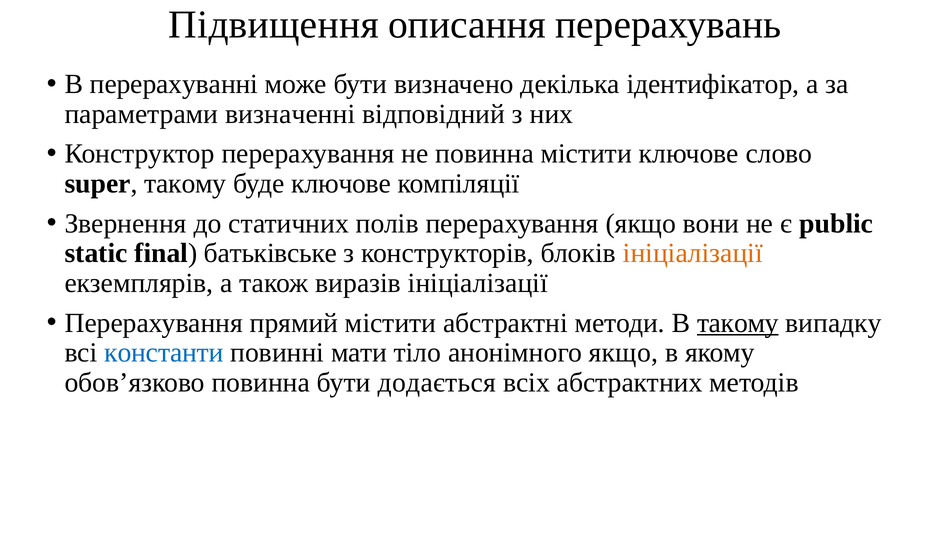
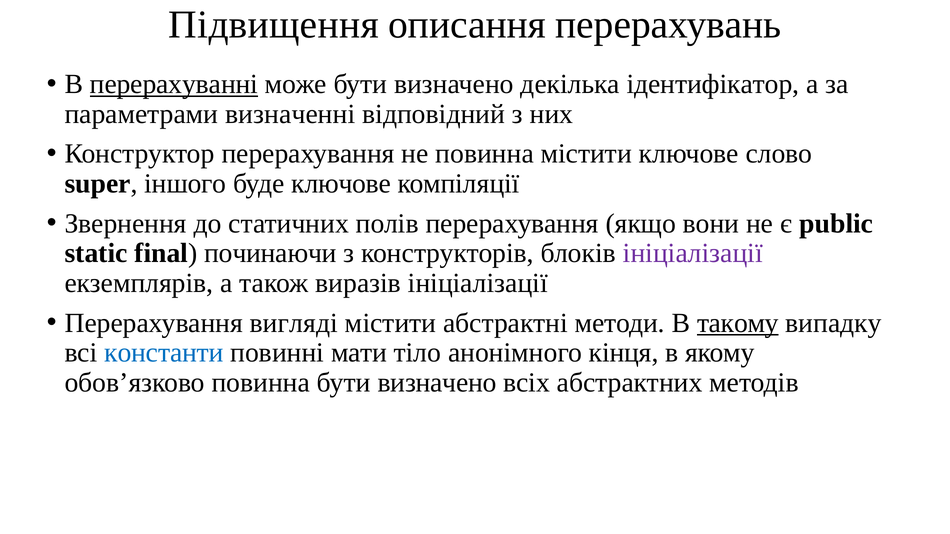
перерахуванні underline: none -> present (174, 84)
super такому: такому -> іншого (185, 184)
батьківське: батьківське -> починаючи (270, 253)
ініціалізації colour: orange -> purple (693, 253)
прямий: прямий -> вигляді (294, 323)
анонімного якщо: якщо -> кінця (624, 353)
повинна бути додається: додається -> визначено (437, 383)
